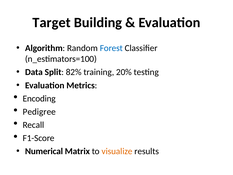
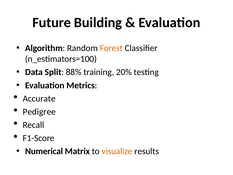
Target: Target -> Future (52, 23)
Forest colour: blue -> orange (111, 48)
82%: 82% -> 88% (74, 72)
Encoding: Encoding -> Accurate (39, 98)
